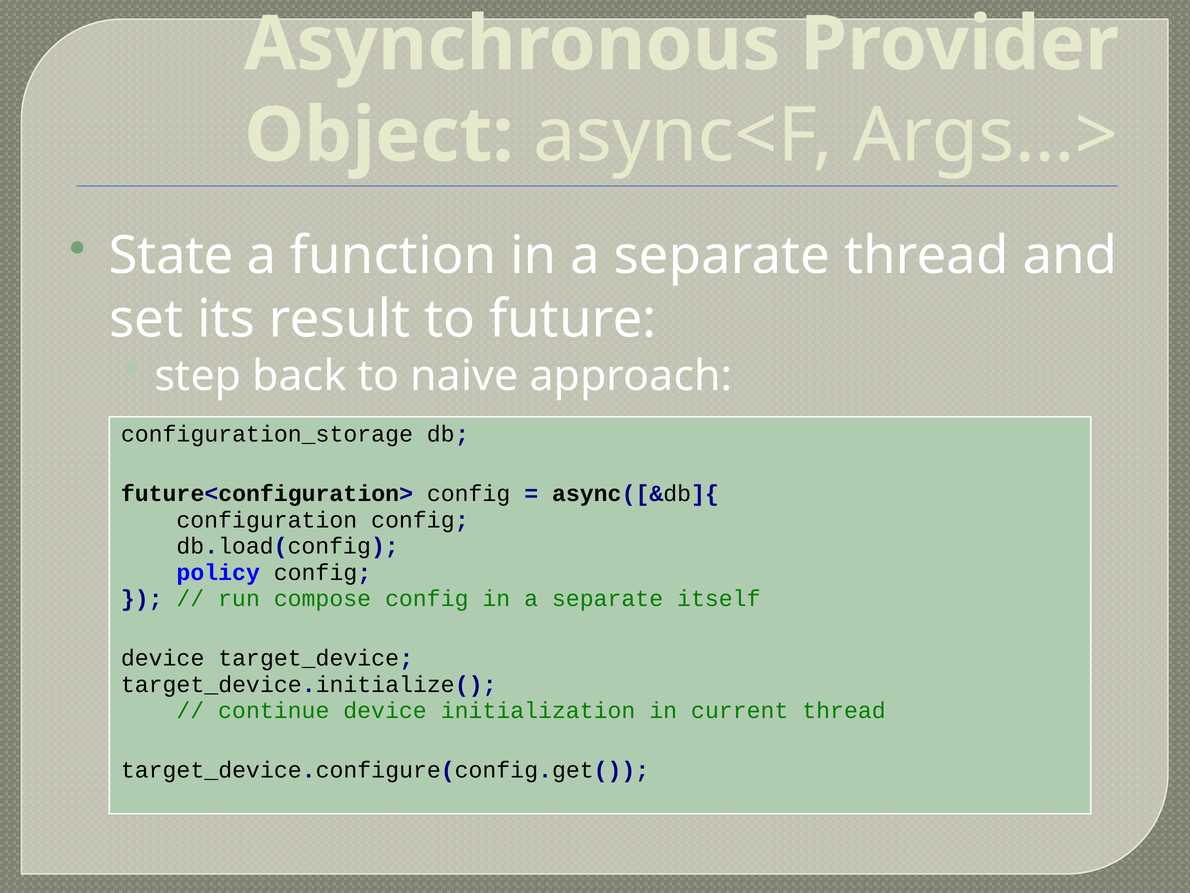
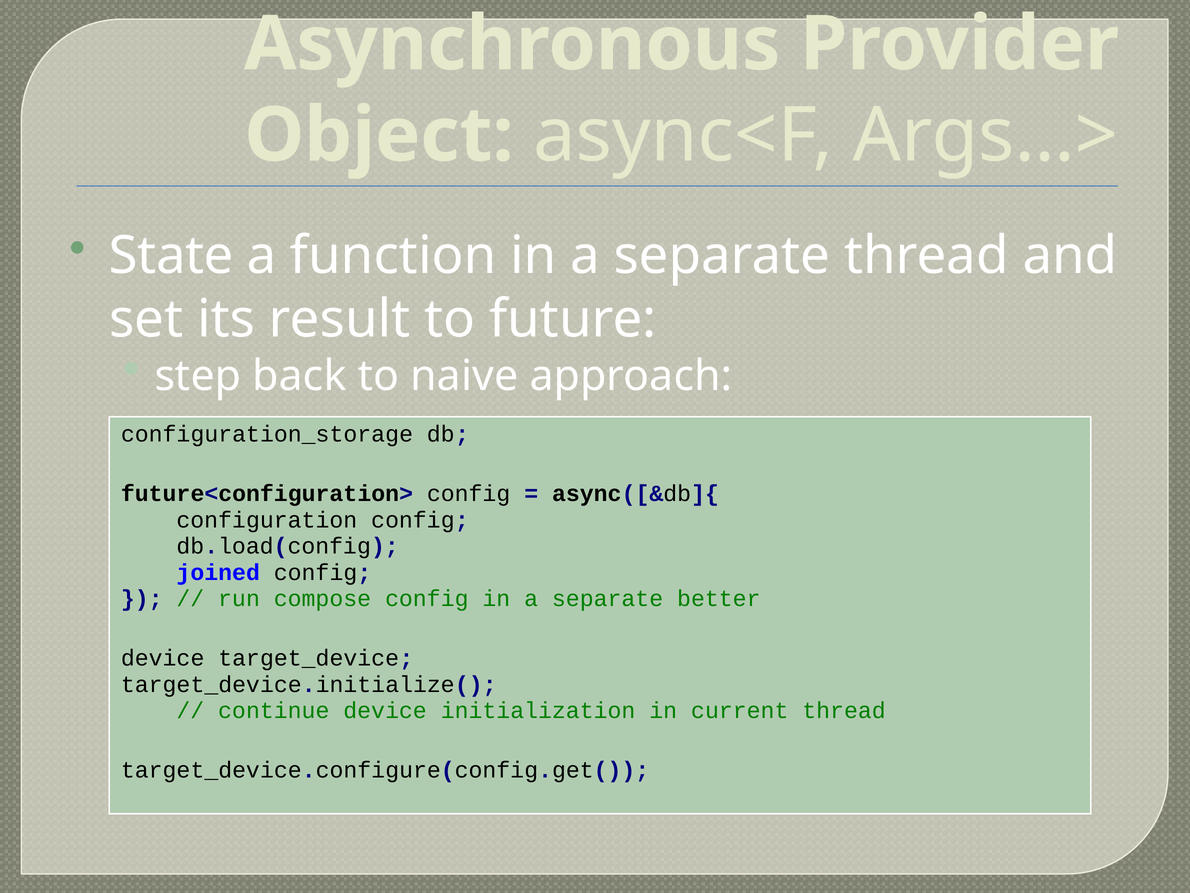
policy: policy -> joined (218, 572)
itself: itself -> better (719, 598)
